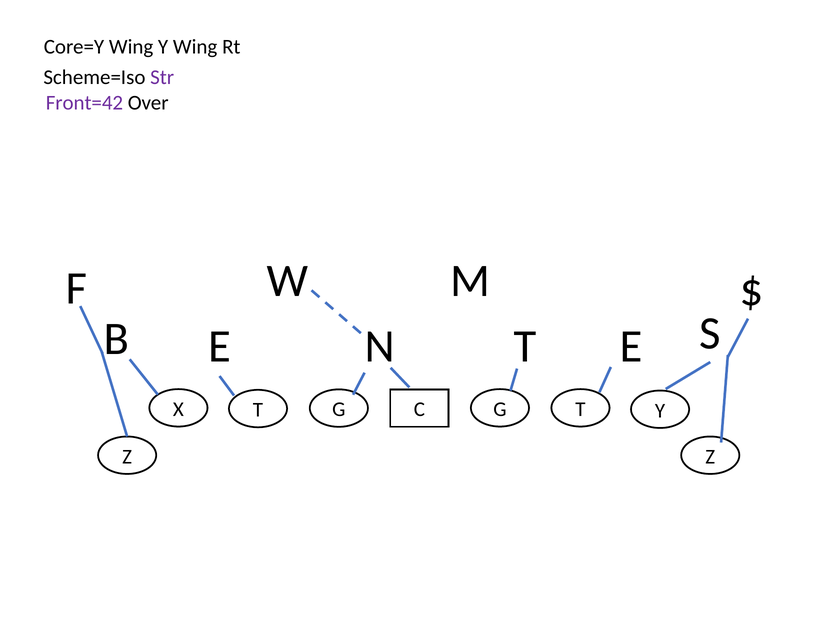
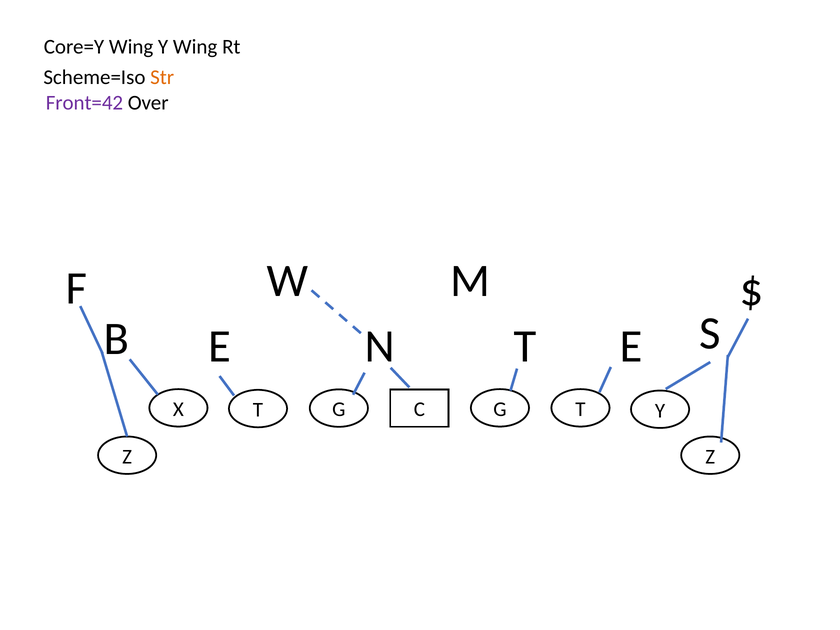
Str colour: purple -> orange (162, 77)
